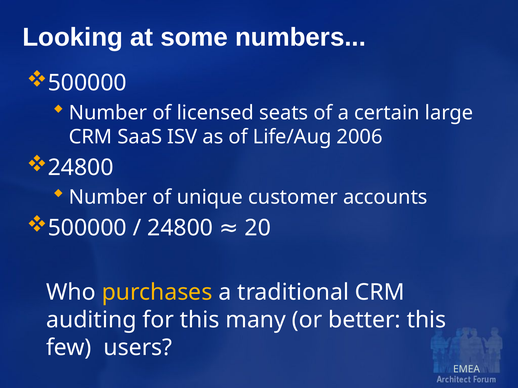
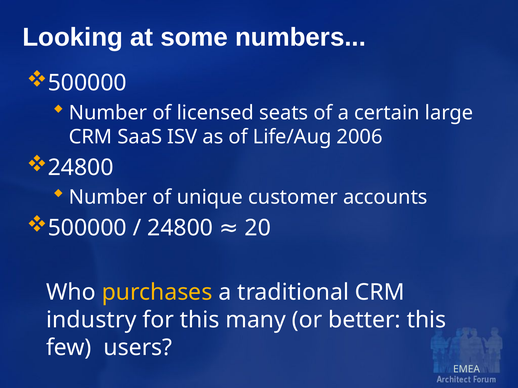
auditing: auditing -> industry (91, 320)
